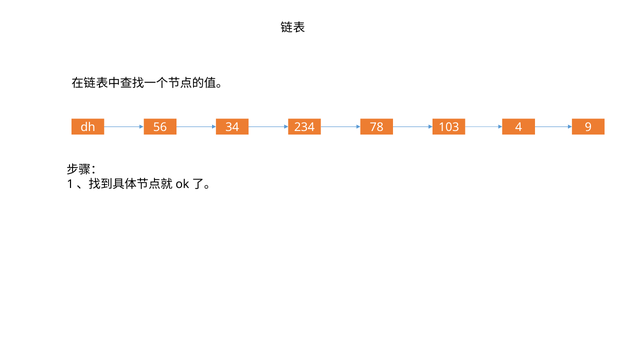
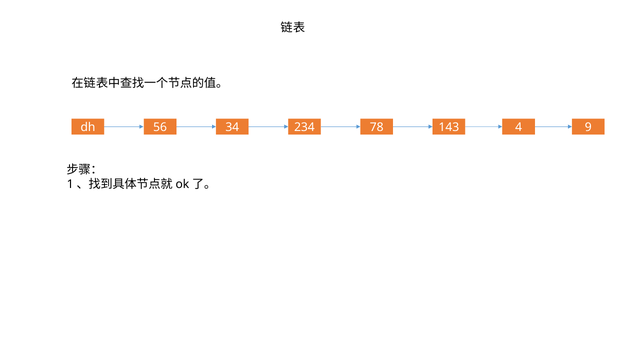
103: 103 -> 143 (449, 127)
